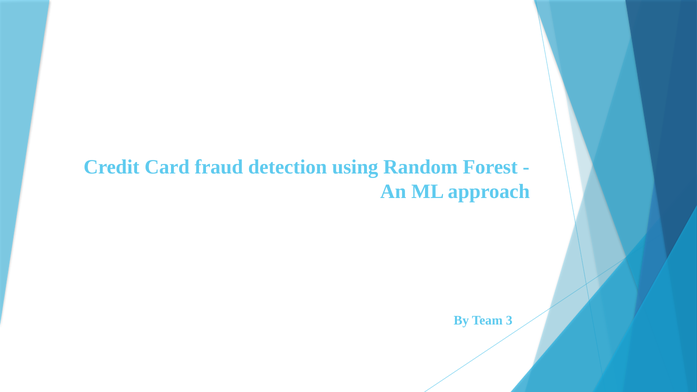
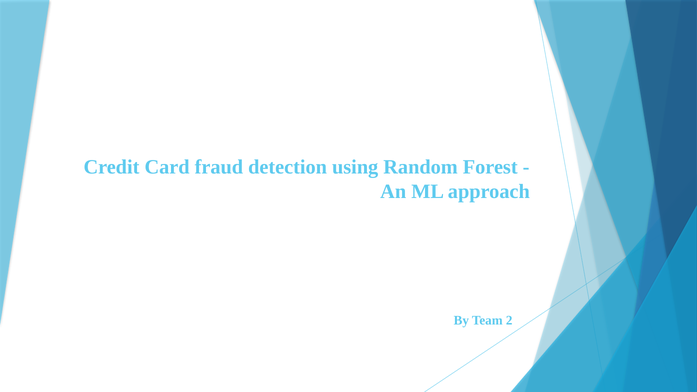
3: 3 -> 2 (509, 320)
